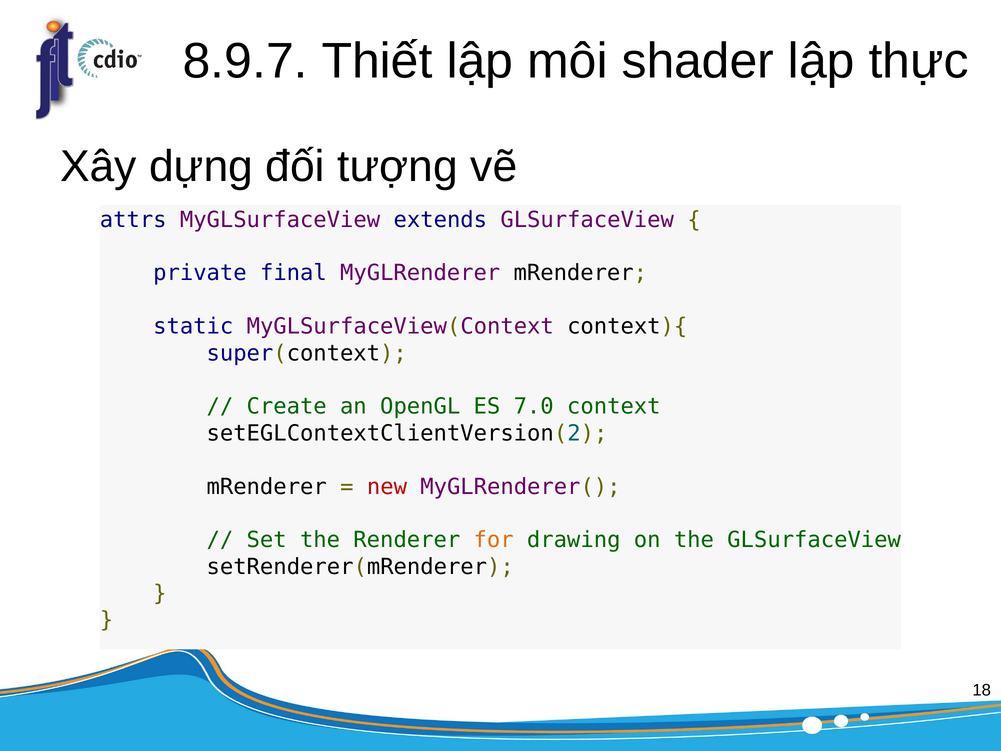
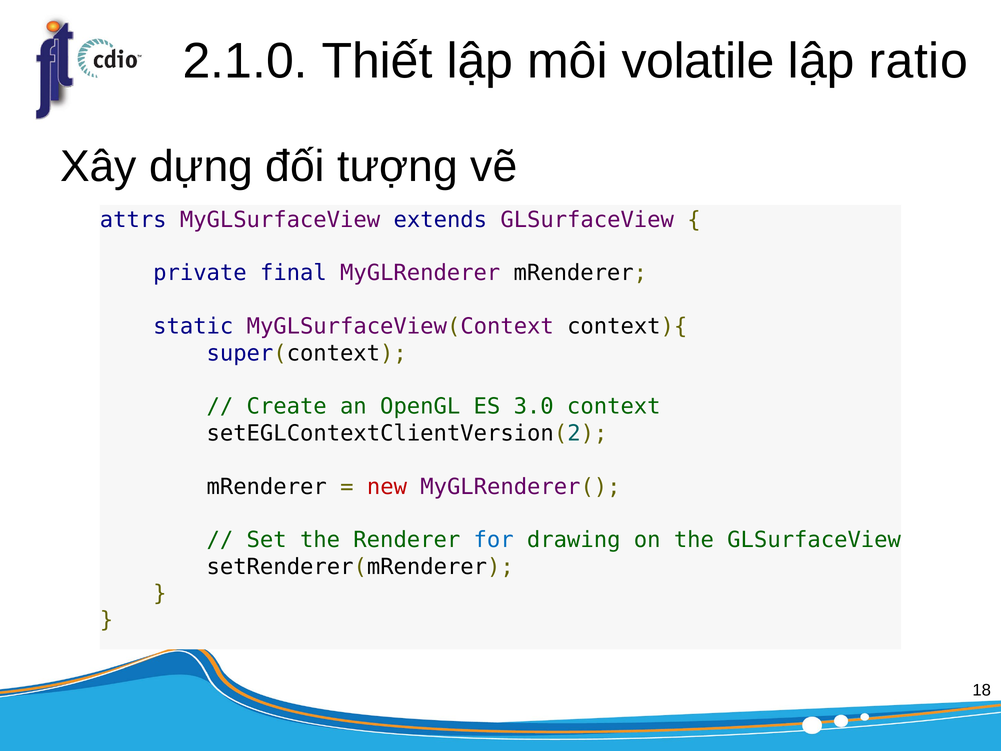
8.9.7: 8.9.7 -> 2.1.0 (245, 61)
shader: shader -> volatile (698, 61)
thực: thực -> ratio (918, 61)
7.0: 7.0 -> 3.0 (534, 406)
for colour: orange -> blue (494, 540)
